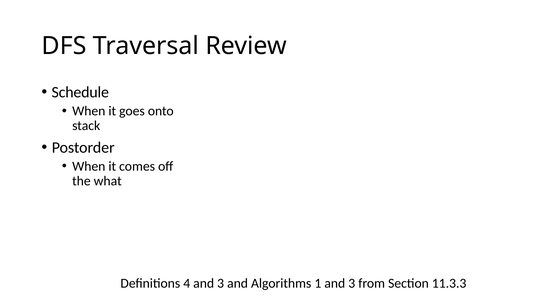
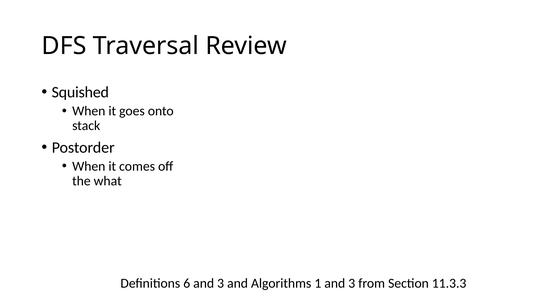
Schedule: Schedule -> Squished (80, 92)
4: 4 -> 6 (187, 283)
